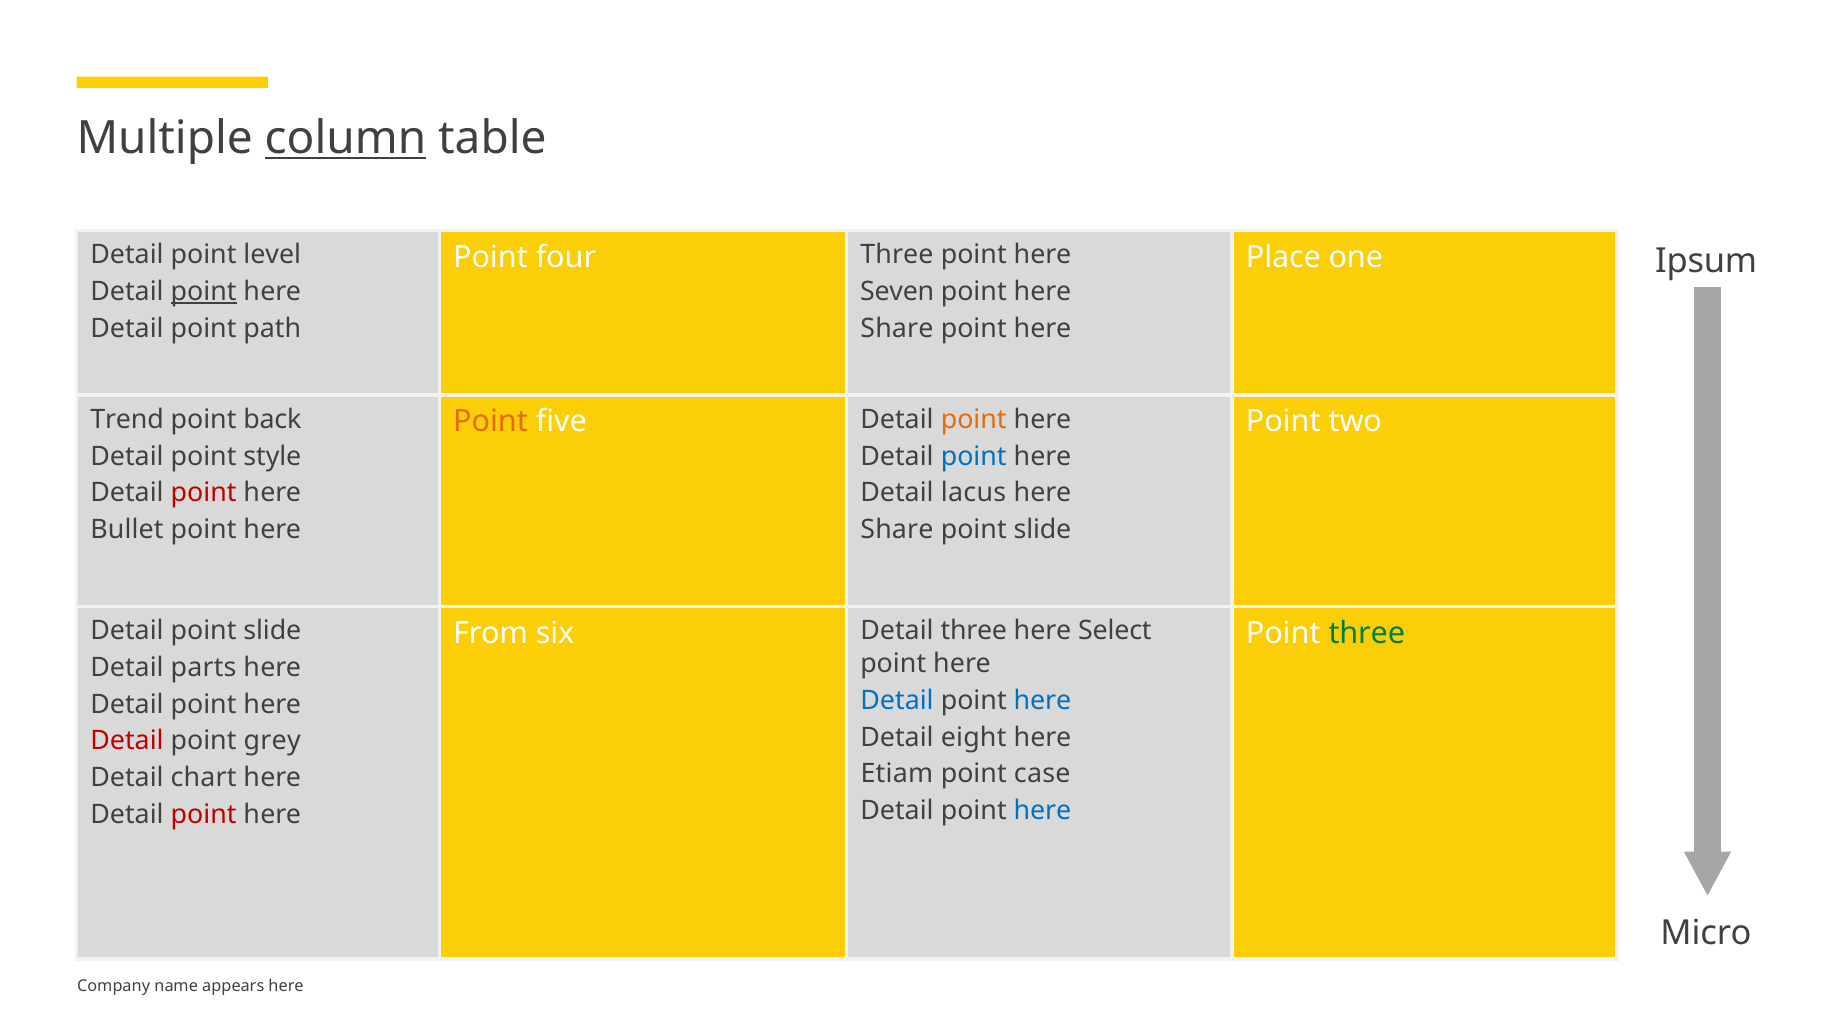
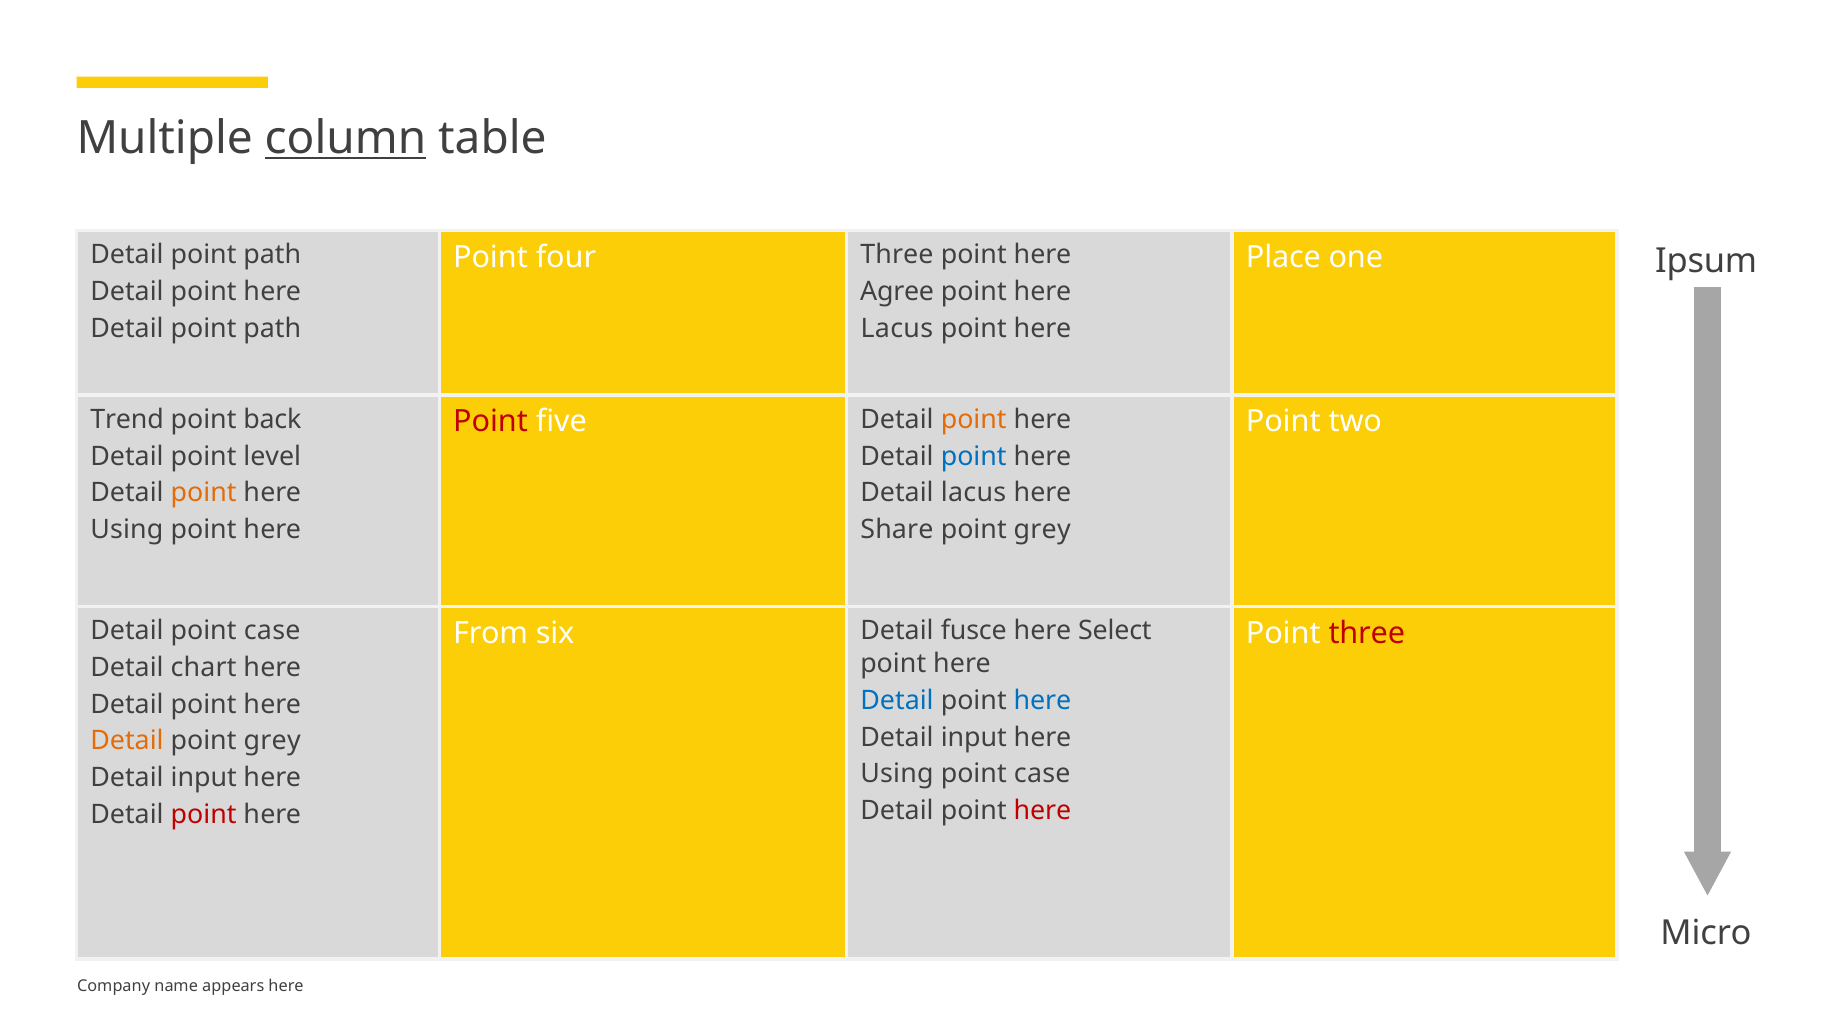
level: level -> path (272, 255)
point underline: present -> none (204, 292)
Seven: Seven -> Agree (897, 292)
Share: Share -> Lacus (897, 328)
Point colour: orange -> red (491, 422)
style: style -> level (272, 456)
point colour: red -> orange (204, 493)
Bullet: Bullet -> Using (127, 529)
slide: slide -> grey (1042, 529)
Detail point slide: slide -> case (272, 631)
Detail three: three -> fusce (974, 631)
three colour: green -> red (1367, 633)
parts: parts -> chart (204, 668)
eight: eight -> input (974, 737)
Detail colour: red -> orange (127, 741)
Etiam: Etiam -> Using (897, 774)
chart: chart -> input (204, 778)
here colour: blue -> red (1042, 810)
